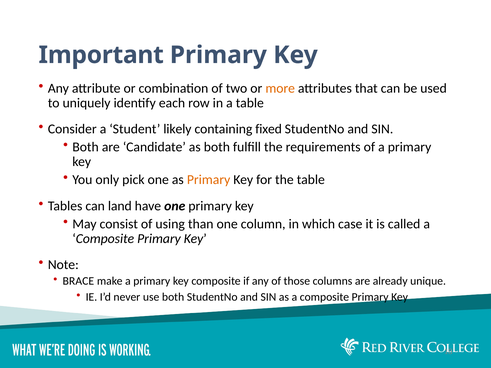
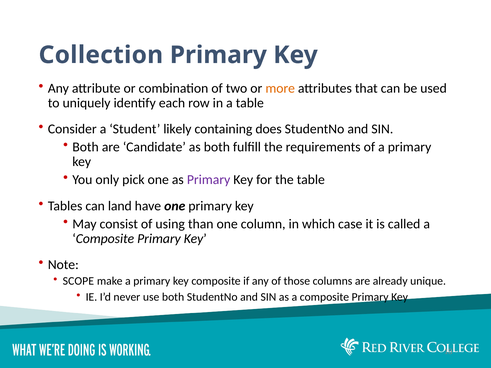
Important: Important -> Collection (101, 55)
fixed: fixed -> does (269, 129)
Primary colour: orange -> purple (209, 180)
BRACE: BRACE -> SCOPE (78, 281)
